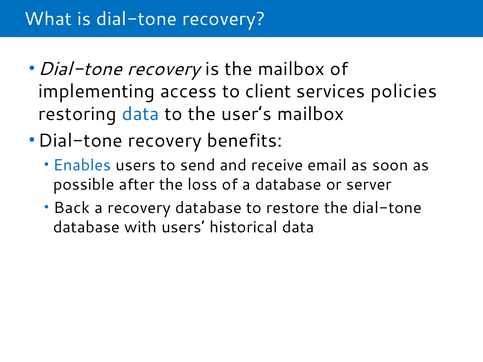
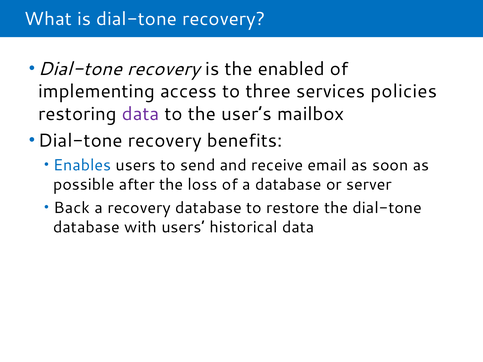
the mailbox: mailbox -> enabled (291, 69)
client: client -> three (268, 91)
data colour: blue -> purple (141, 114)
